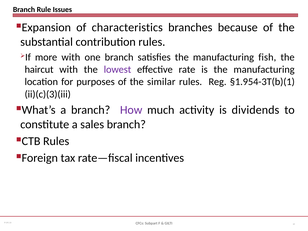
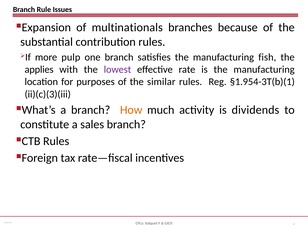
characteristics: characteristics -> multinationals (127, 28)
more with: with -> pulp (71, 57)
haircut: haircut -> applies (39, 70)
How colour: purple -> orange (131, 110)
